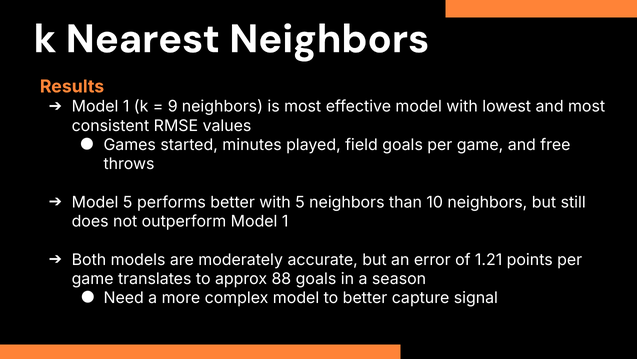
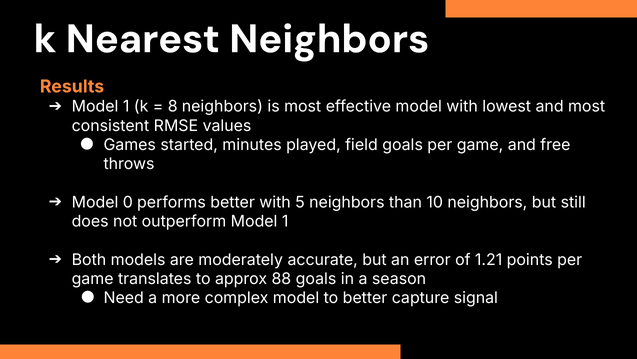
9: 9 -> 8 (173, 106)
Model 5: 5 -> 0 (128, 202)
